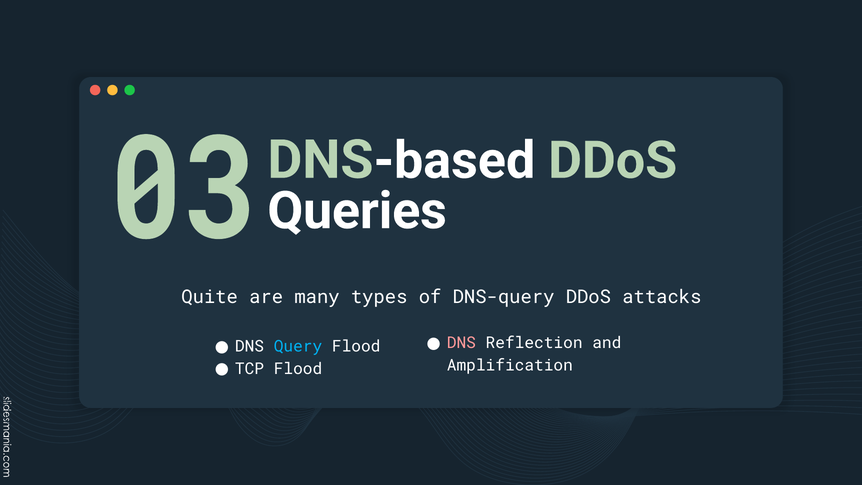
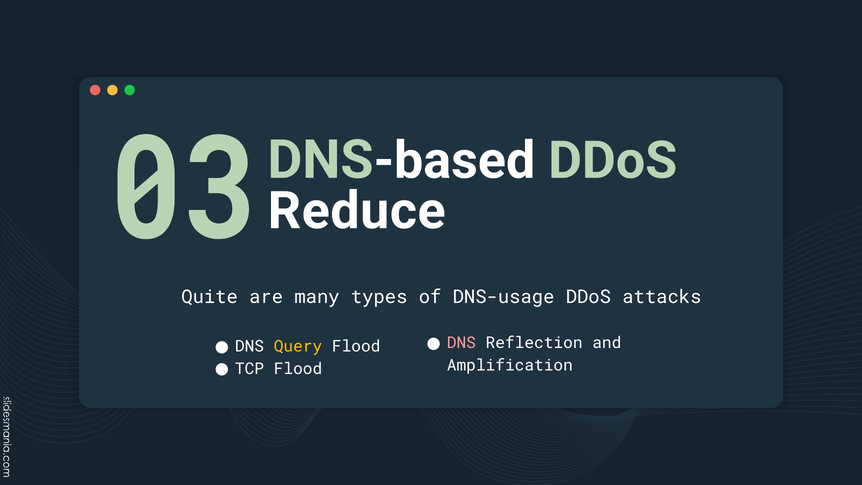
Queries: Queries -> Reduce (357, 211)
DNS-query: DNS-query -> DNS-usage (504, 297)
Query colour: light blue -> yellow (298, 346)
